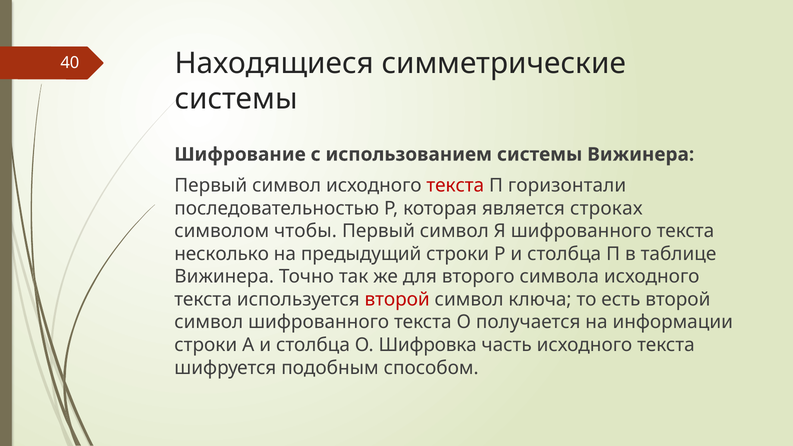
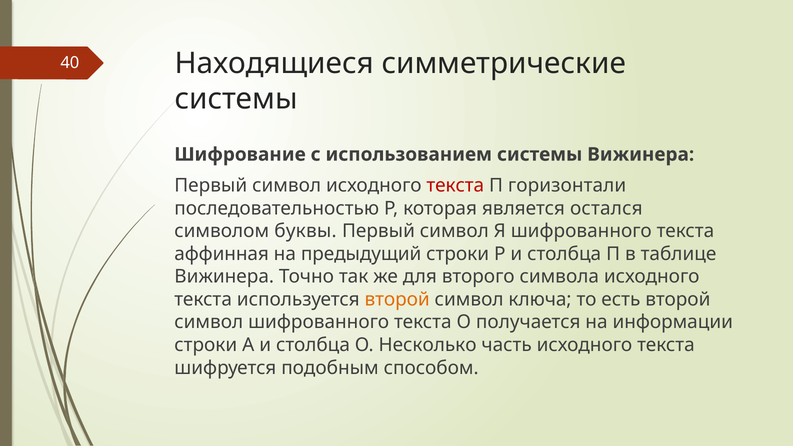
строках: строках -> остался (606, 208)
чтобы: чтобы -> буквы (305, 231)
несколько: несколько -> аффинная (222, 254)
второй colour: red -> orange (397, 299)
Шифровка: Шифровка -> Несколько (428, 345)
